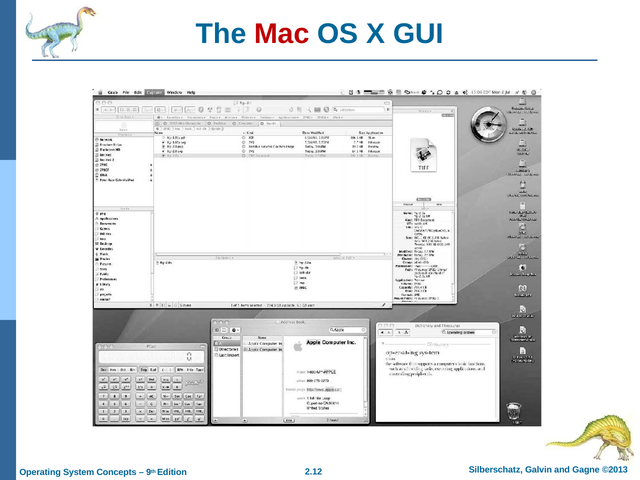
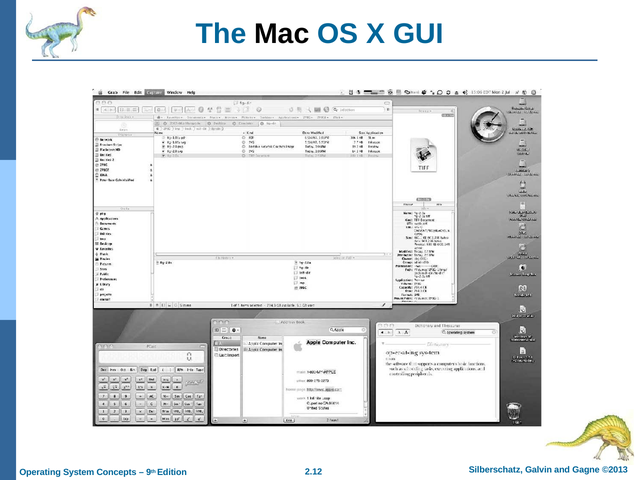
Mac colour: red -> black (282, 34)
